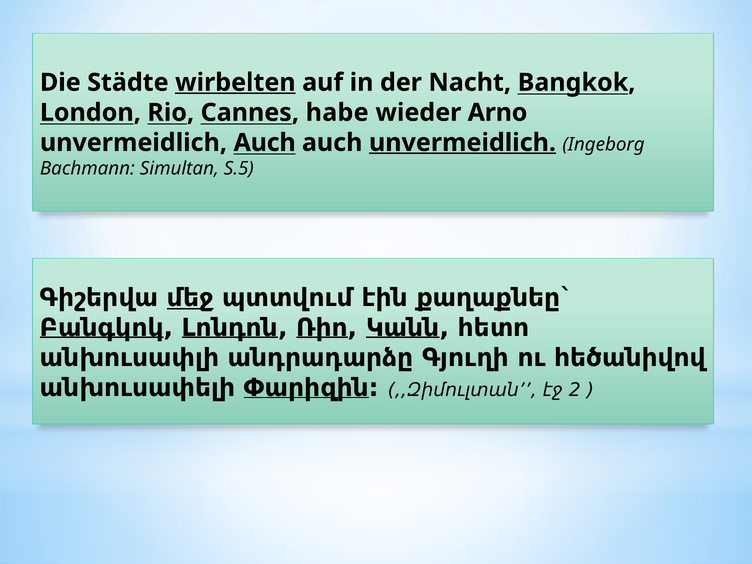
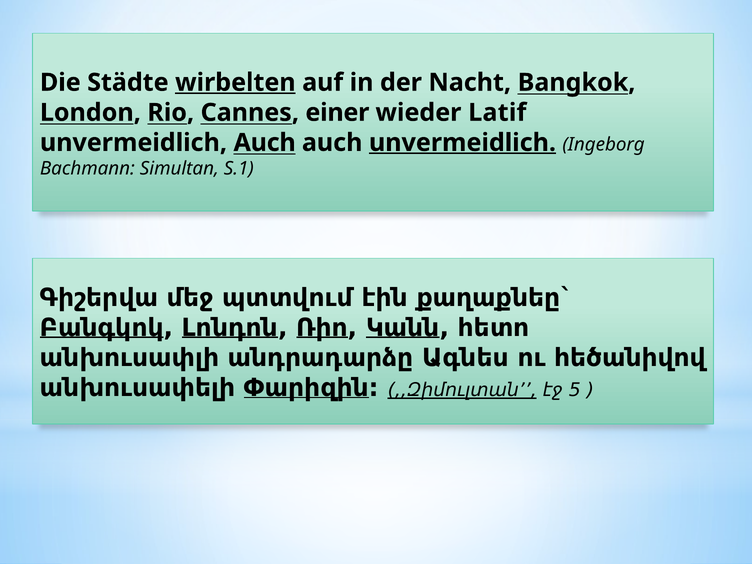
habe: habe -> einer (337, 113)
Arno: Arno -> Latif (497, 113)
S.5: S.5 -> S.1 (239, 169)
մեջ underline: present -> none (190, 298)
Գյուղի: Գյուղի -> Ագնես (465, 358)
,,Զիմուլտան underline: none -> present (462, 390)
2: 2 -> 5 (575, 390)
